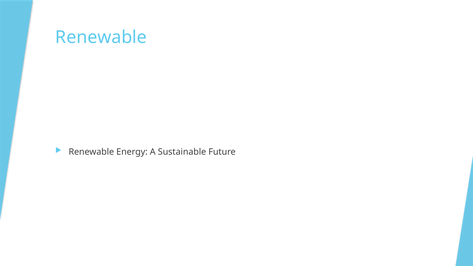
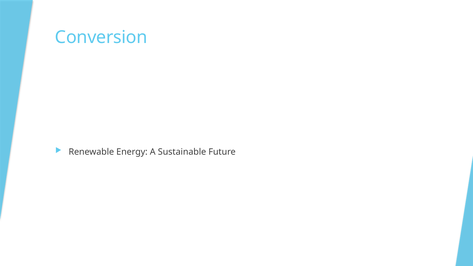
Renewable: Renewable -> Conversion (101, 37)
